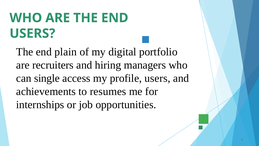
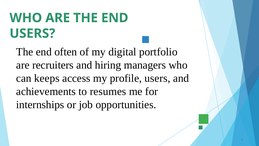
plain: plain -> often (66, 52)
single: single -> keeps (47, 78)
